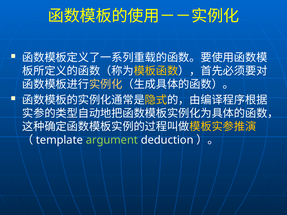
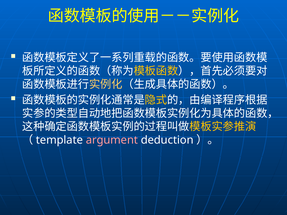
argument colour: light green -> pink (112, 140)
